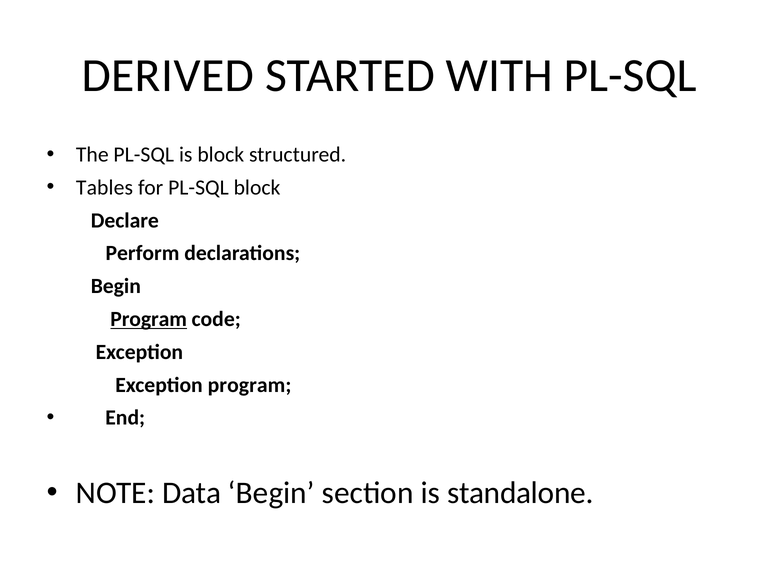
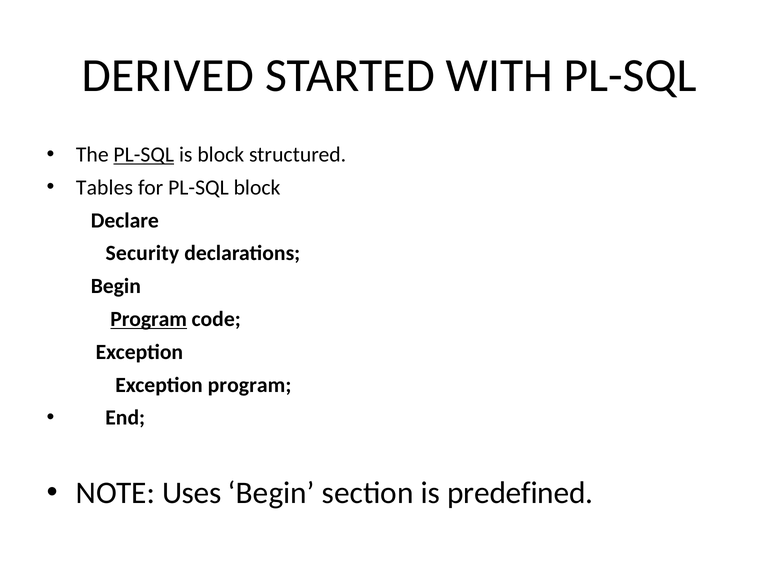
PL-SQL underline: none -> present (144, 155)
Perform: Perform -> Security (142, 253)
Data: Data -> Uses (192, 493)
standalone: standalone -> predefined (520, 493)
